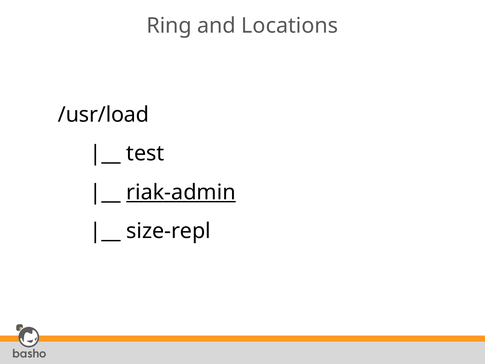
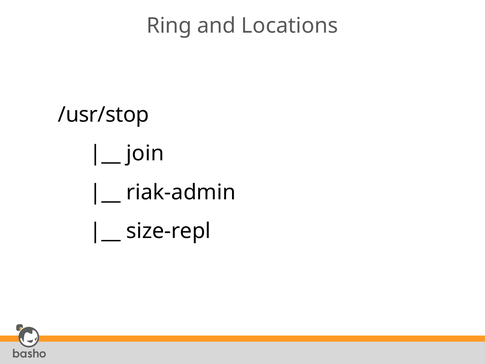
/usr/load: /usr/load -> /usr/stop (104, 115)
test: test -> join (145, 153)
riak-admin underline: present -> none (181, 192)
